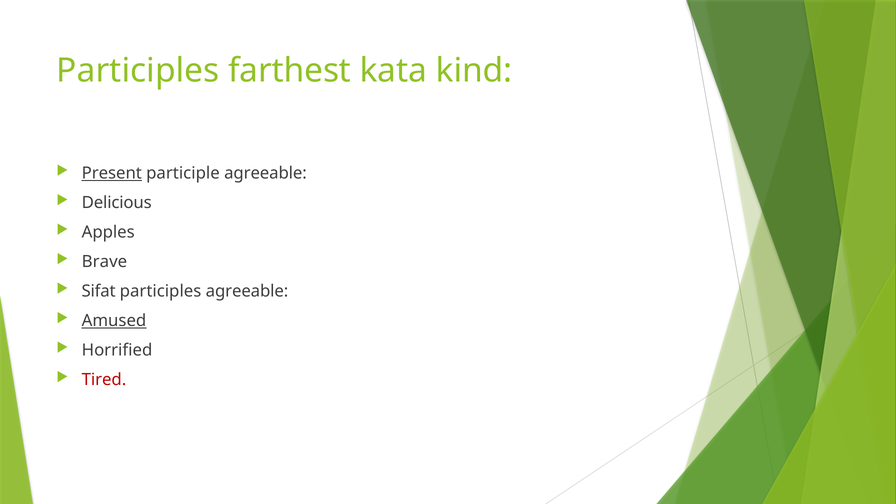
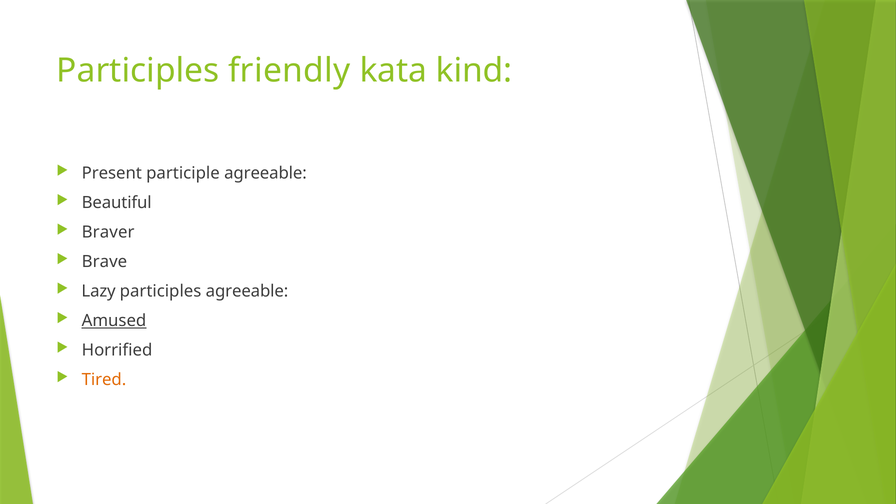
farthest: farthest -> friendly (289, 71)
Present underline: present -> none (112, 173)
Delicious: Delicious -> Beautiful (117, 203)
Apples: Apples -> Braver (108, 232)
Sifat: Sifat -> Lazy (99, 291)
Tired colour: red -> orange (104, 380)
